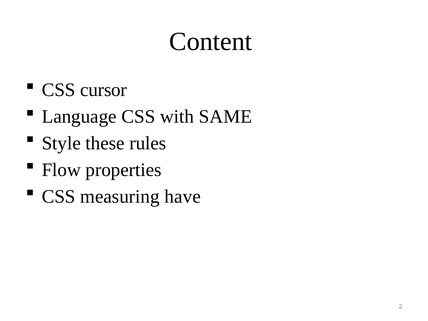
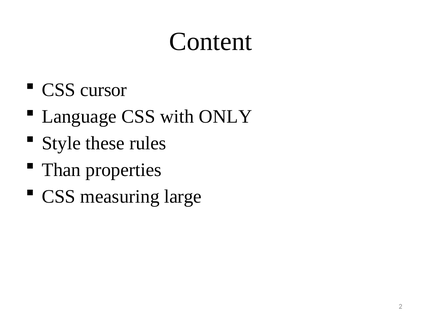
SAME: SAME -> ONLY (225, 116)
Flow: Flow -> Than (61, 170)
have: have -> large (183, 196)
